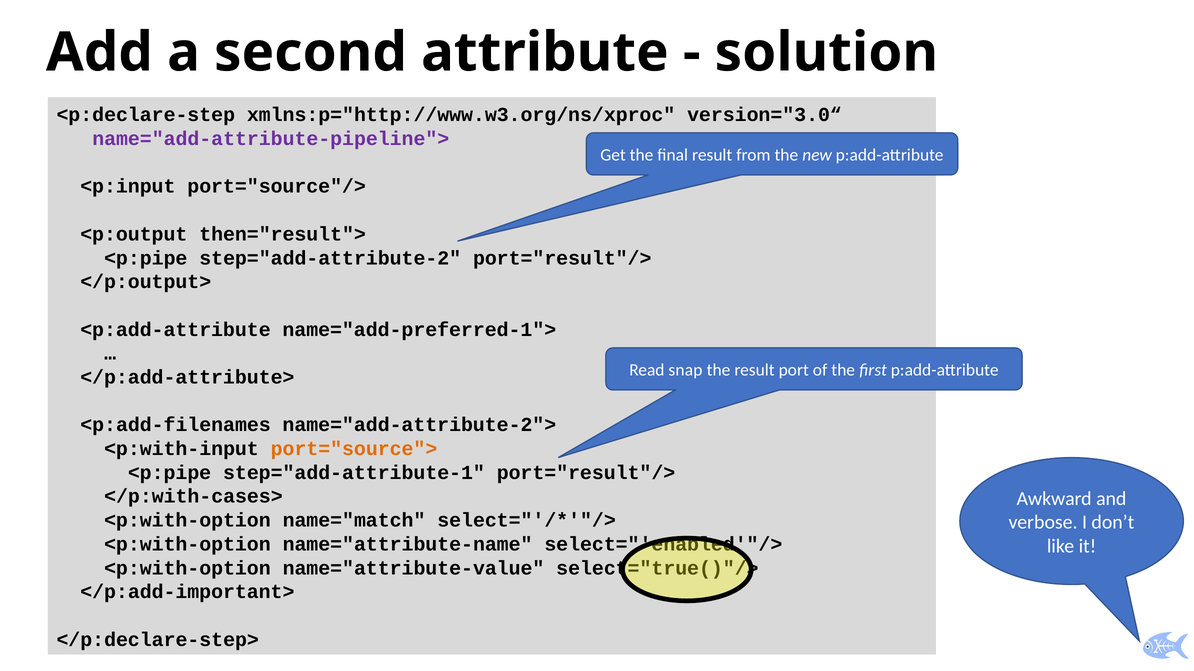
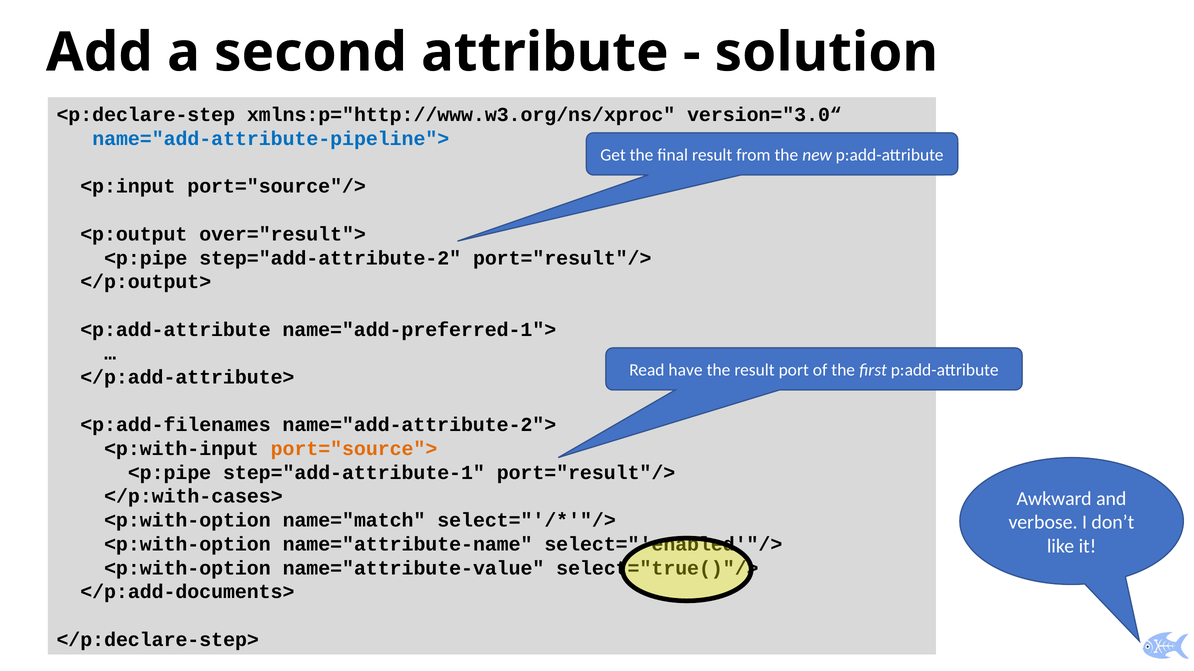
name="add-attribute-pipeline"> colour: purple -> blue (271, 139)
then="result">: then="result"> -> over="result"> (283, 234)
snap: snap -> have (686, 370)
</p:add-important>: </p:add-important> -> </p:add-documents> (187, 592)
